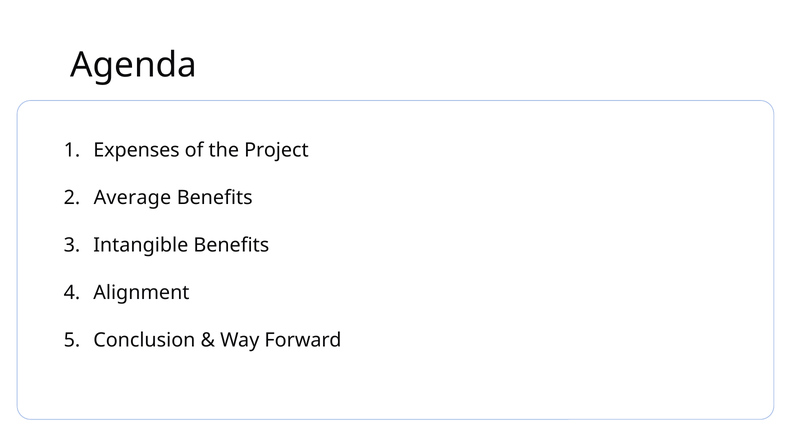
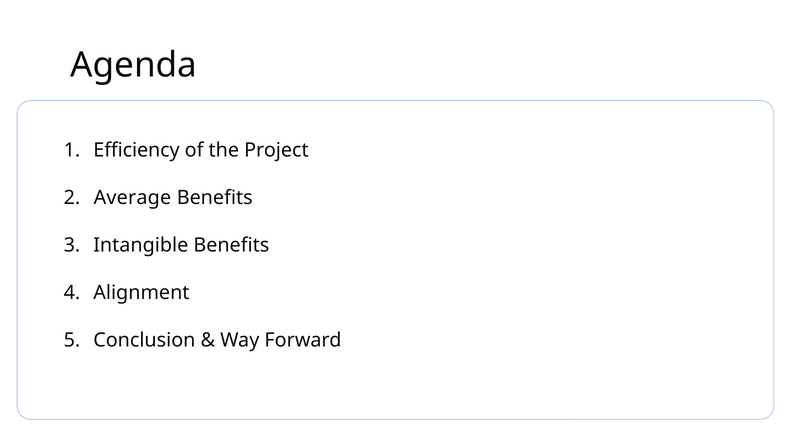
Expenses: Expenses -> Efficiency (137, 150)
